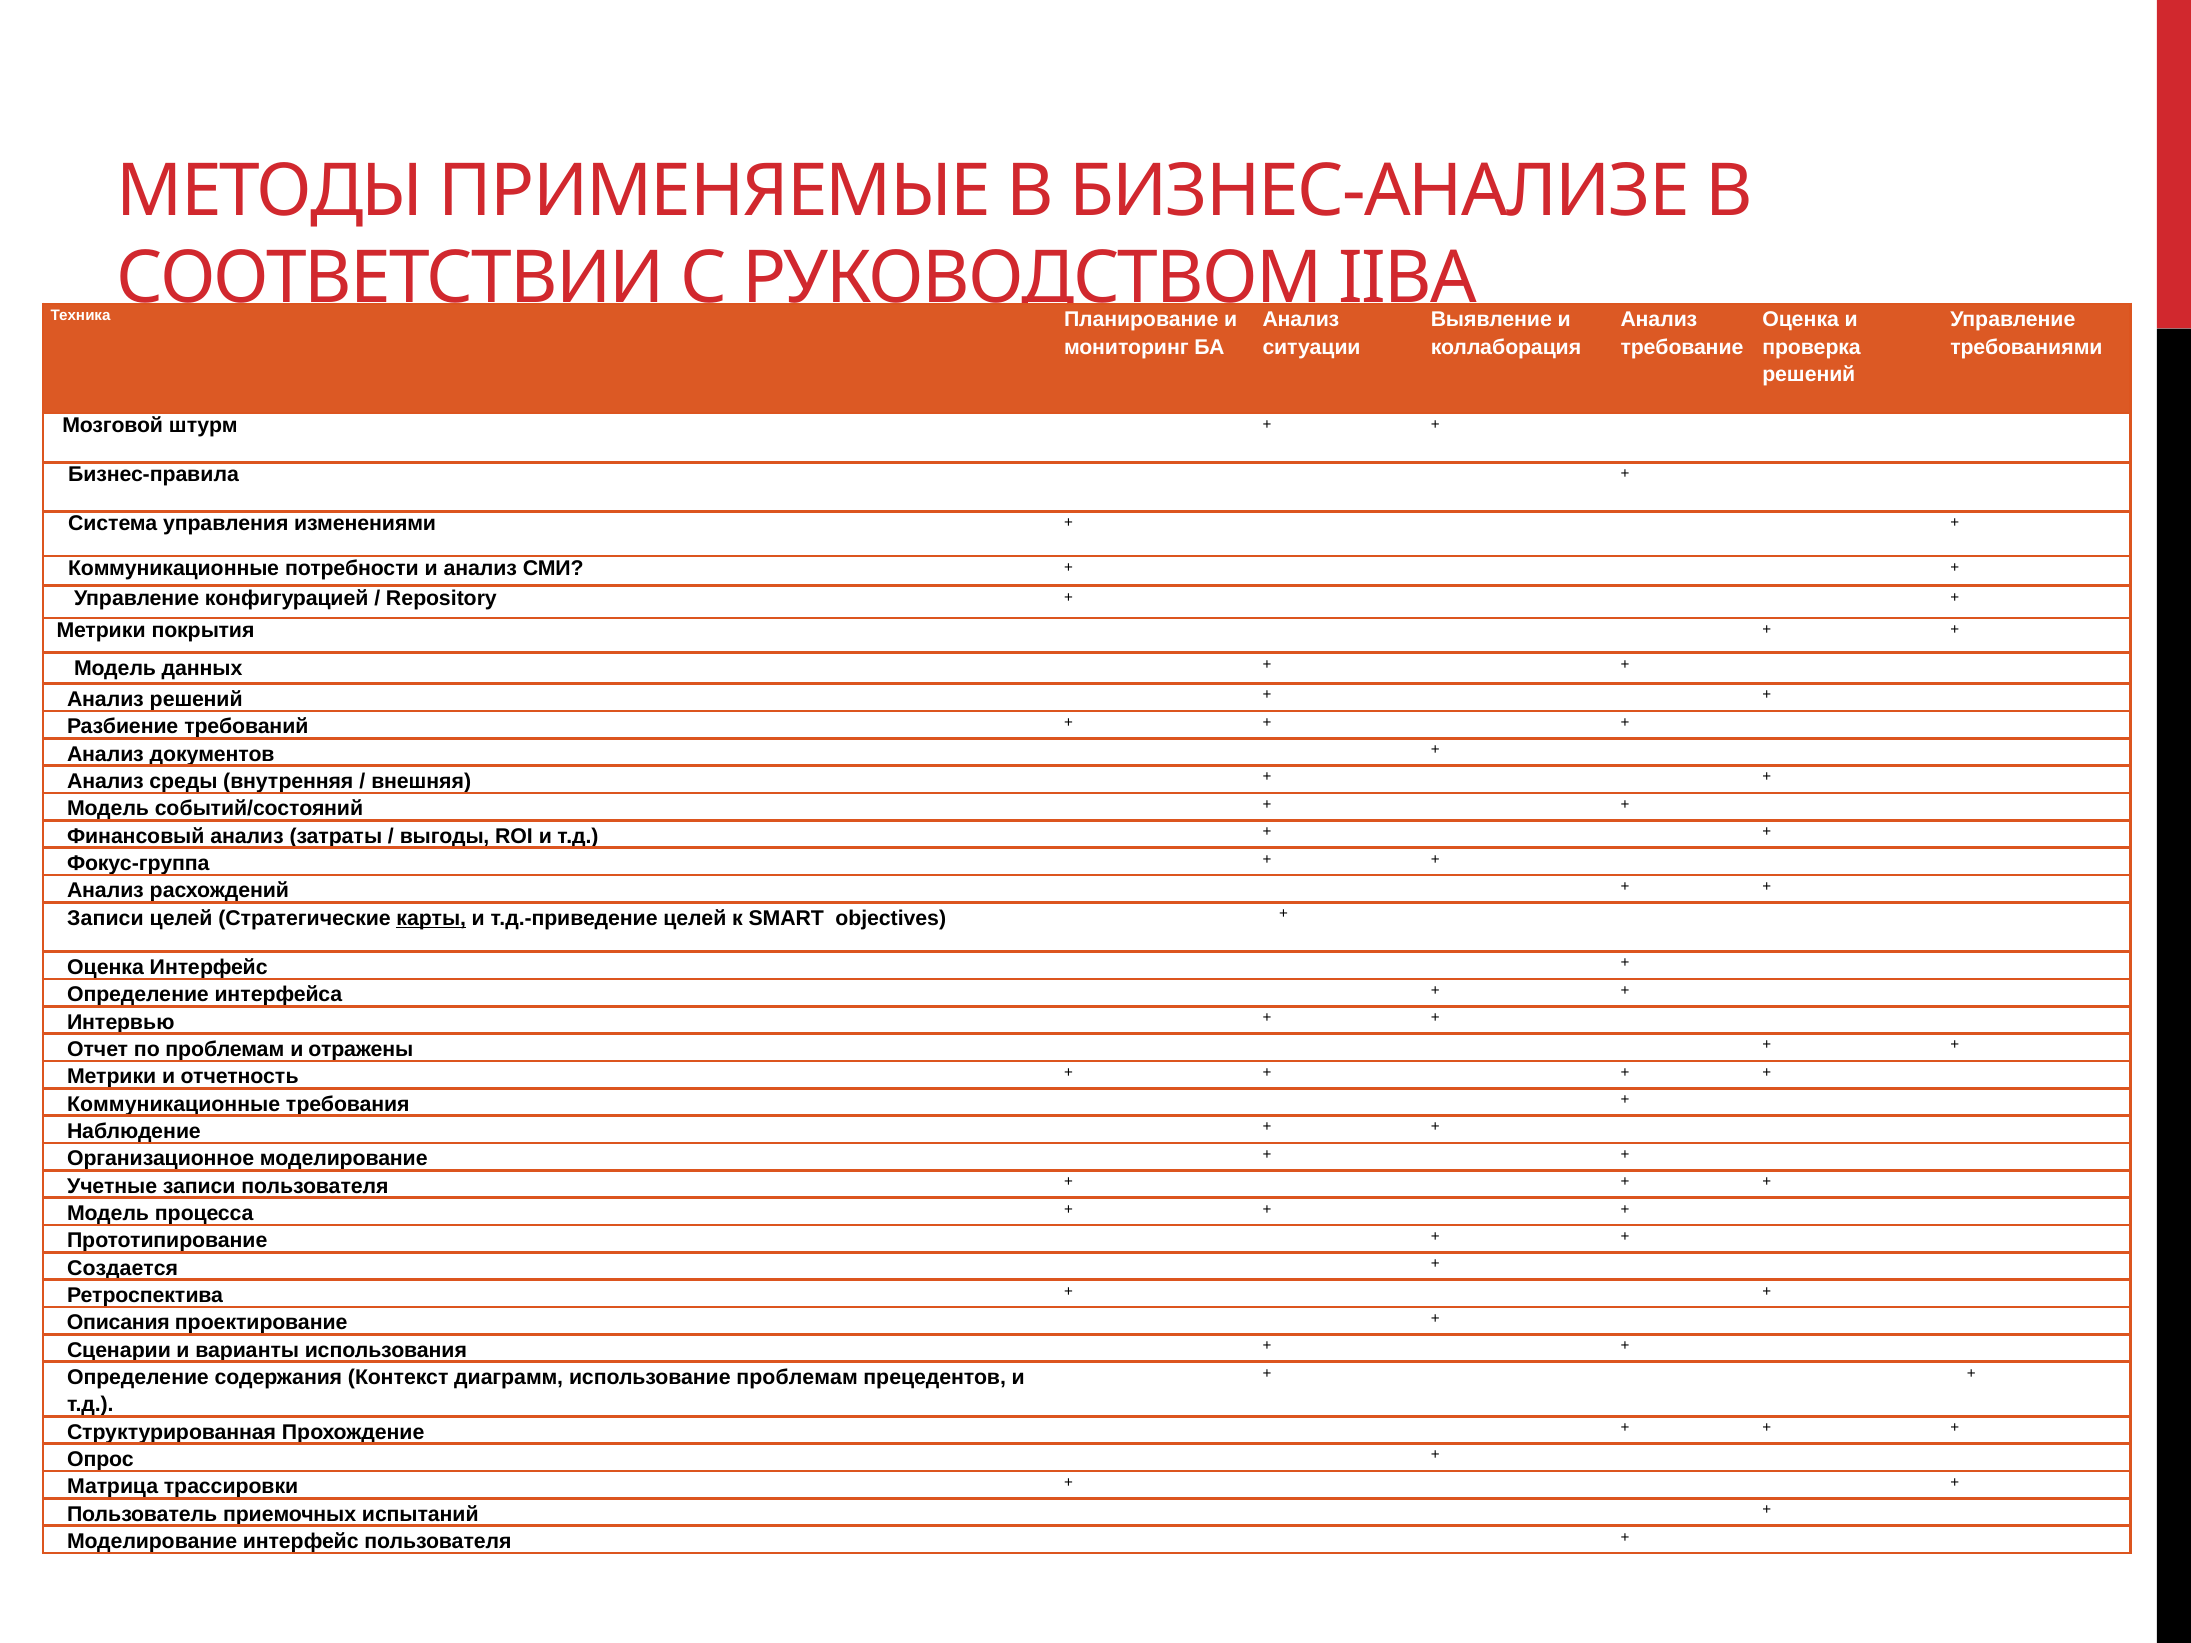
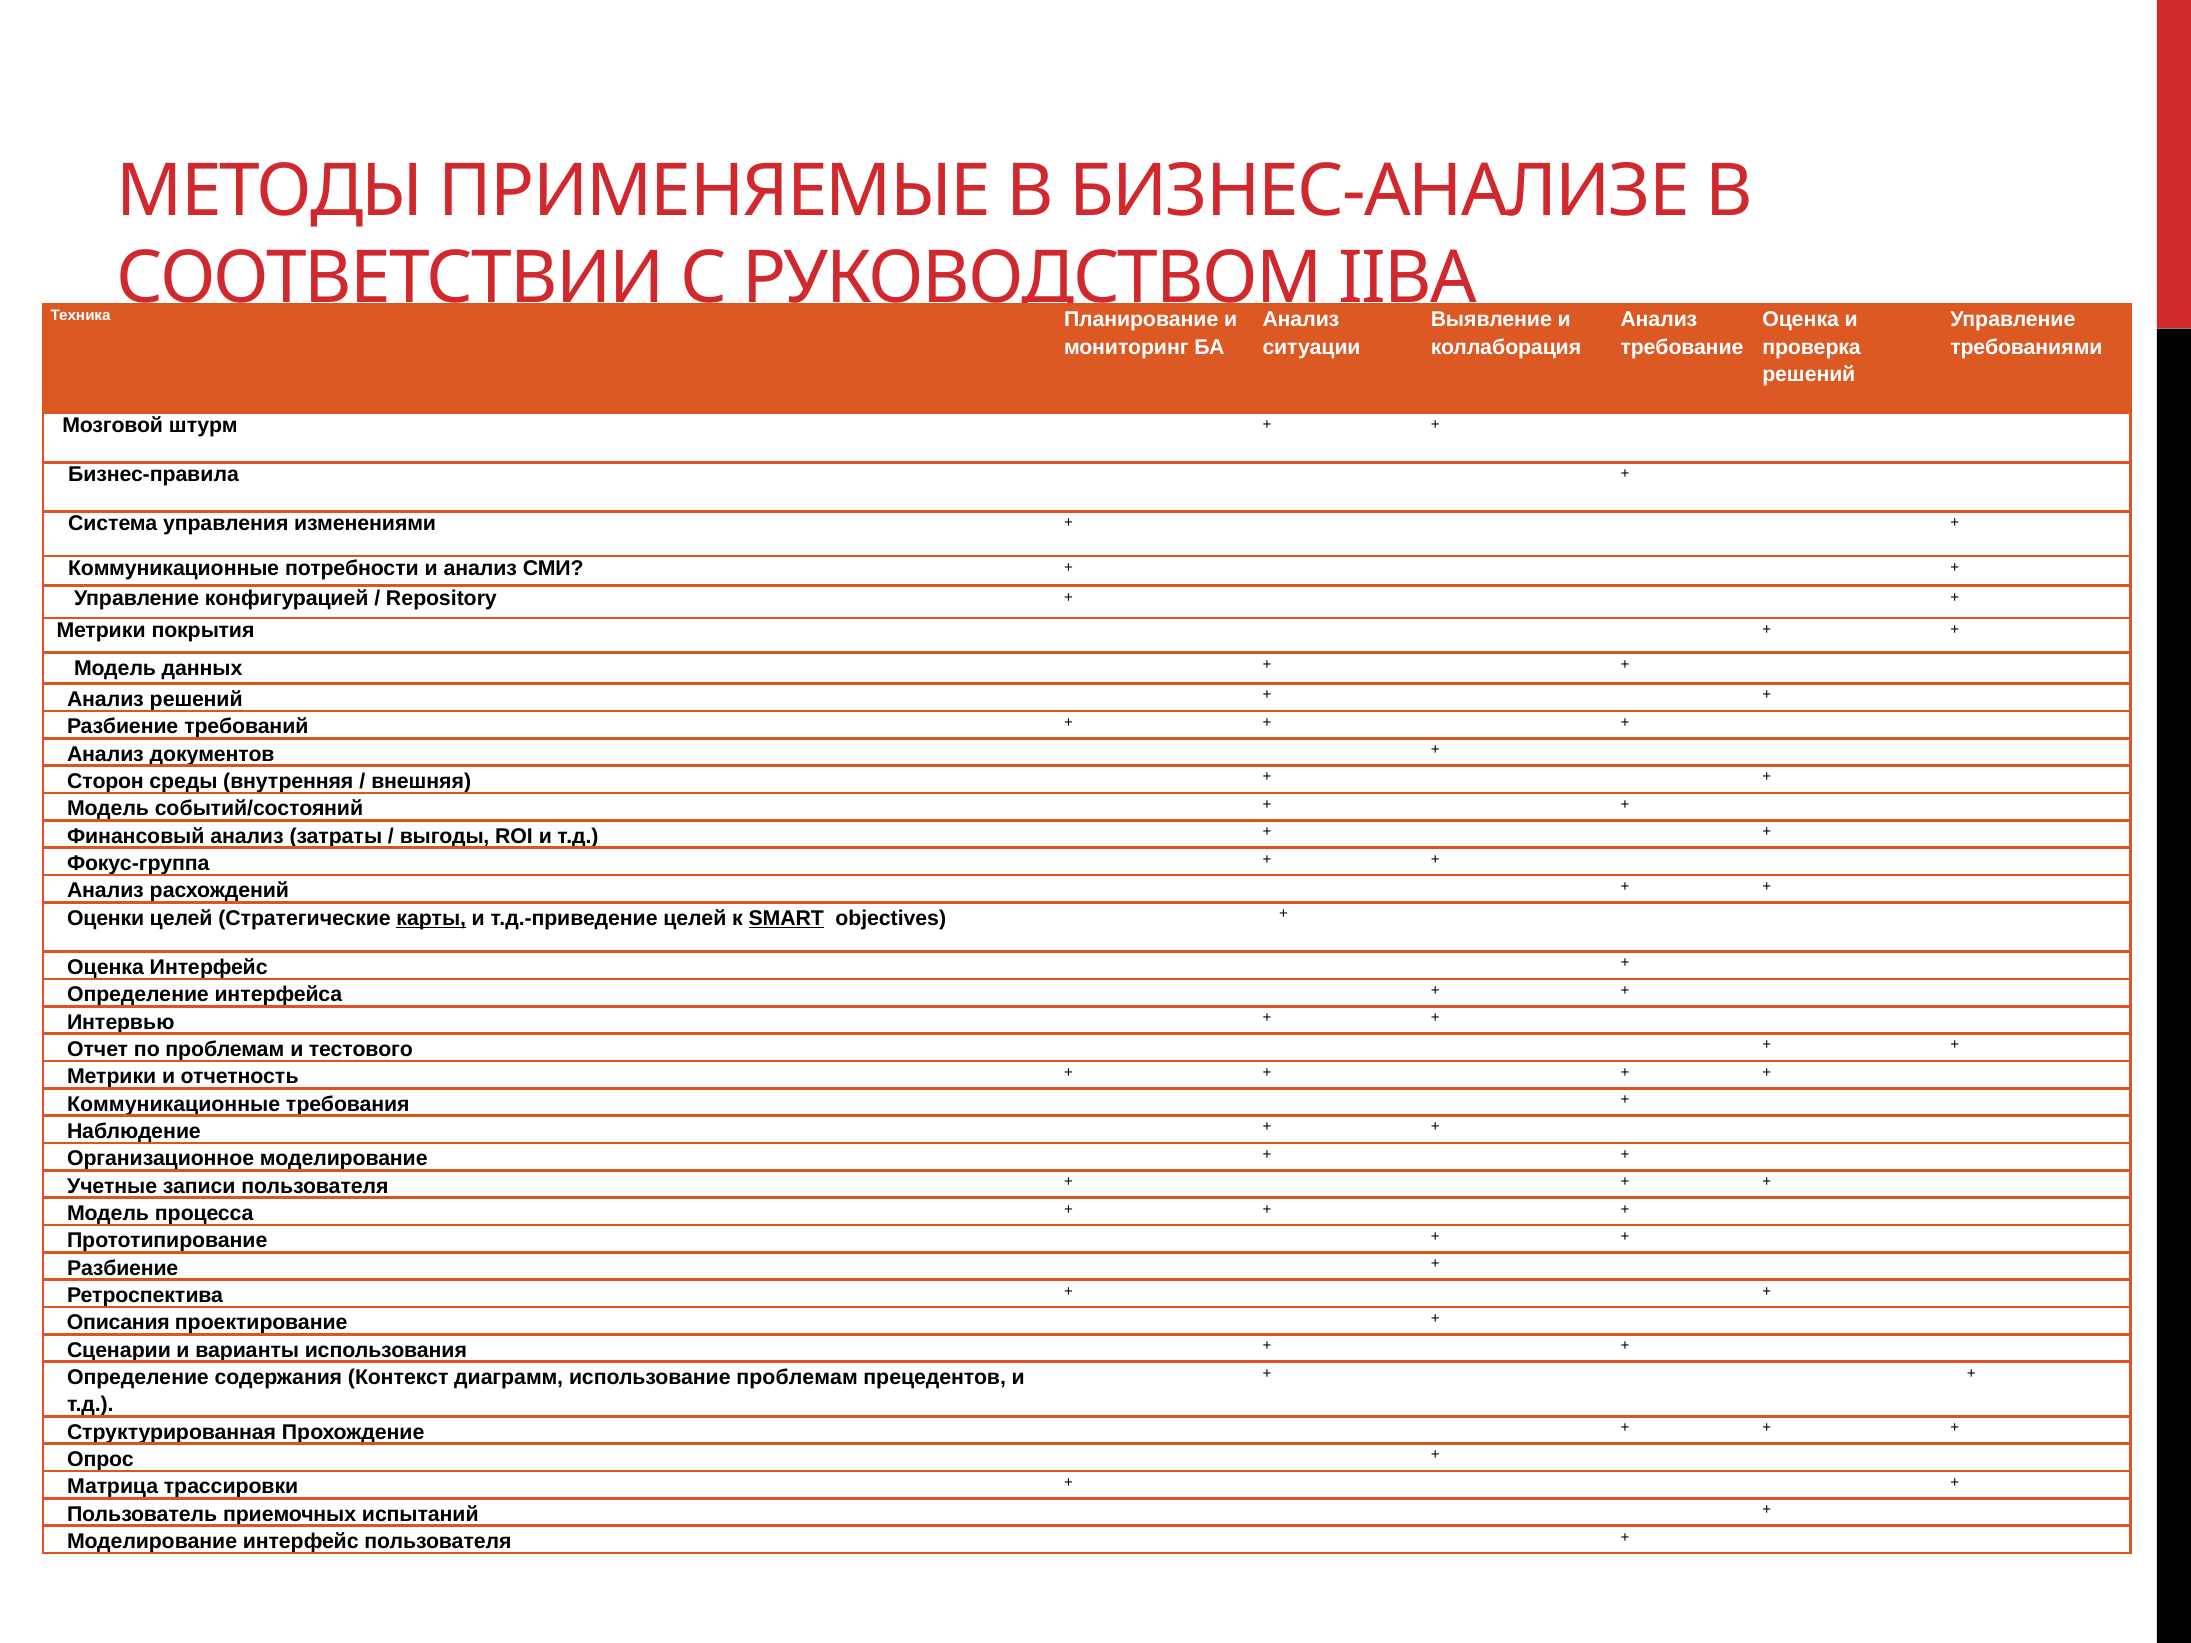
Анализ: Анализ -> Сторон (106, 782)
Записи: Записи -> Оценки (106, 918)
SMART underline: none -> present (786, 918)
отражены: отражены -> тестового (361, 1050)
Создается: Создается -> Разбиение (123, 1268)
